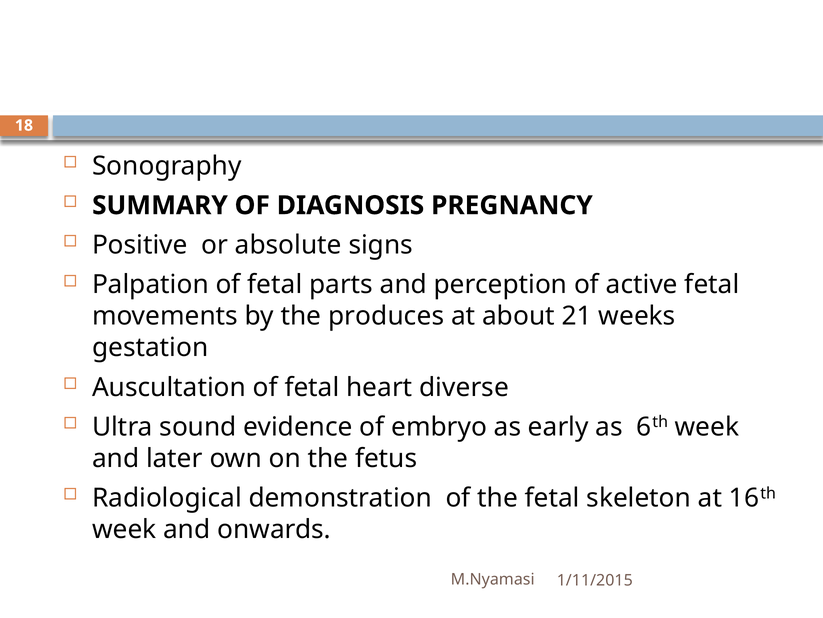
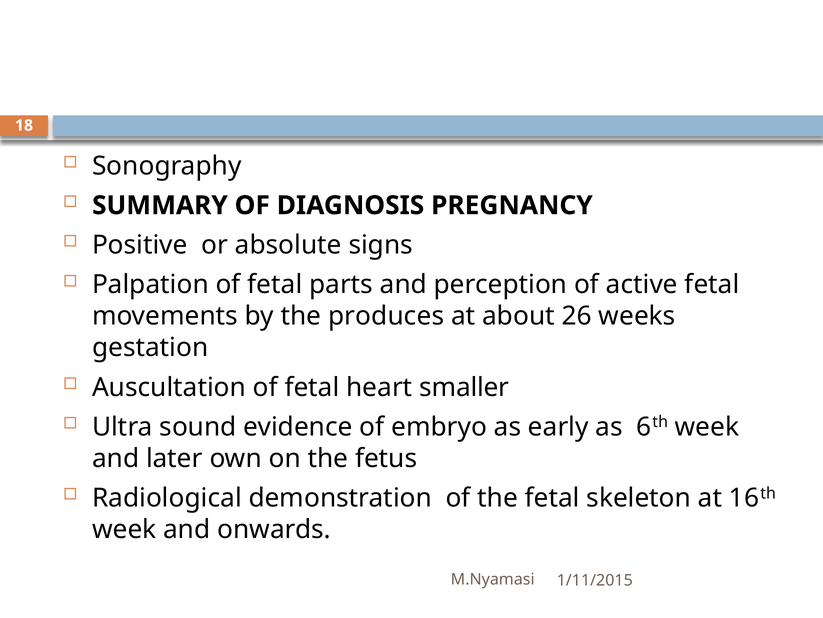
21: 21 -> 26 (577, 316)
diverse: diverse -> smaller (464, 387)
